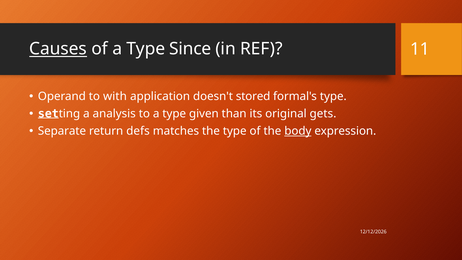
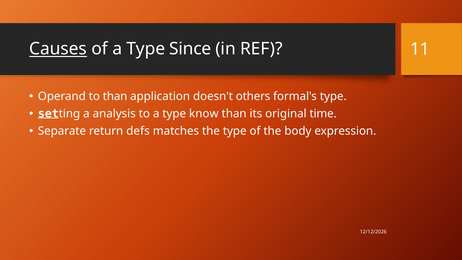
to with: with -> than (115, 96)
stored: stored -> others (253, 96)
given: given -> know (204, 114)
gets: gets -> time (323, 114)
body underline: present -> none (298, 131)
